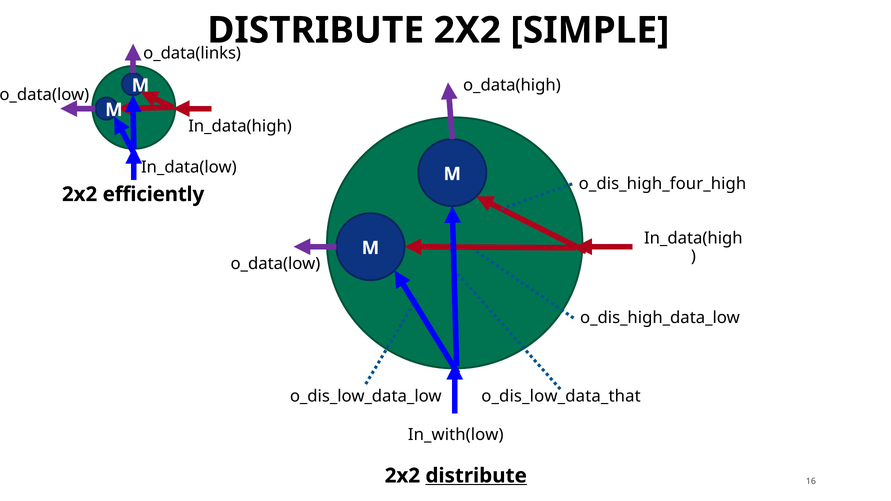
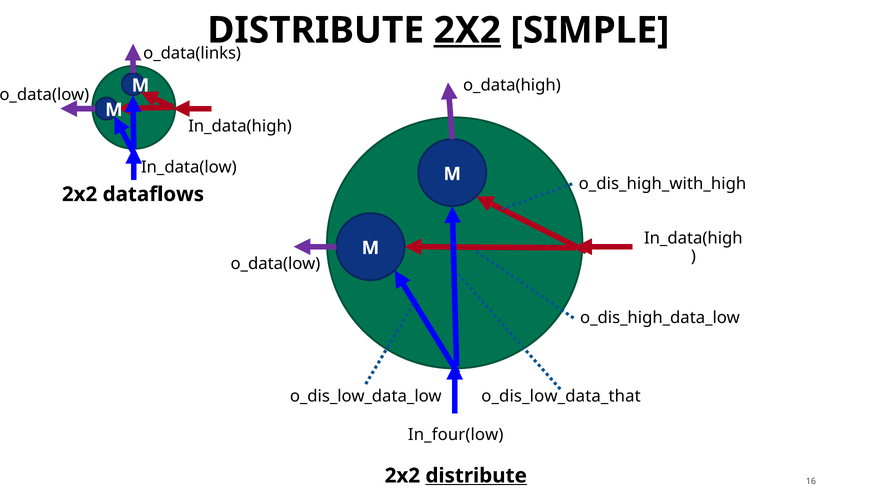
2X2 underline: none -> present (467, 30)
o_dis_high_four_high: o_dis_high_four_high -> o_dis_high_with_high (662, 184)
efficiently: efficiently -> dataflows (153, 194)
In_with(low: In_with(low -> In_four(low (456, 435)
